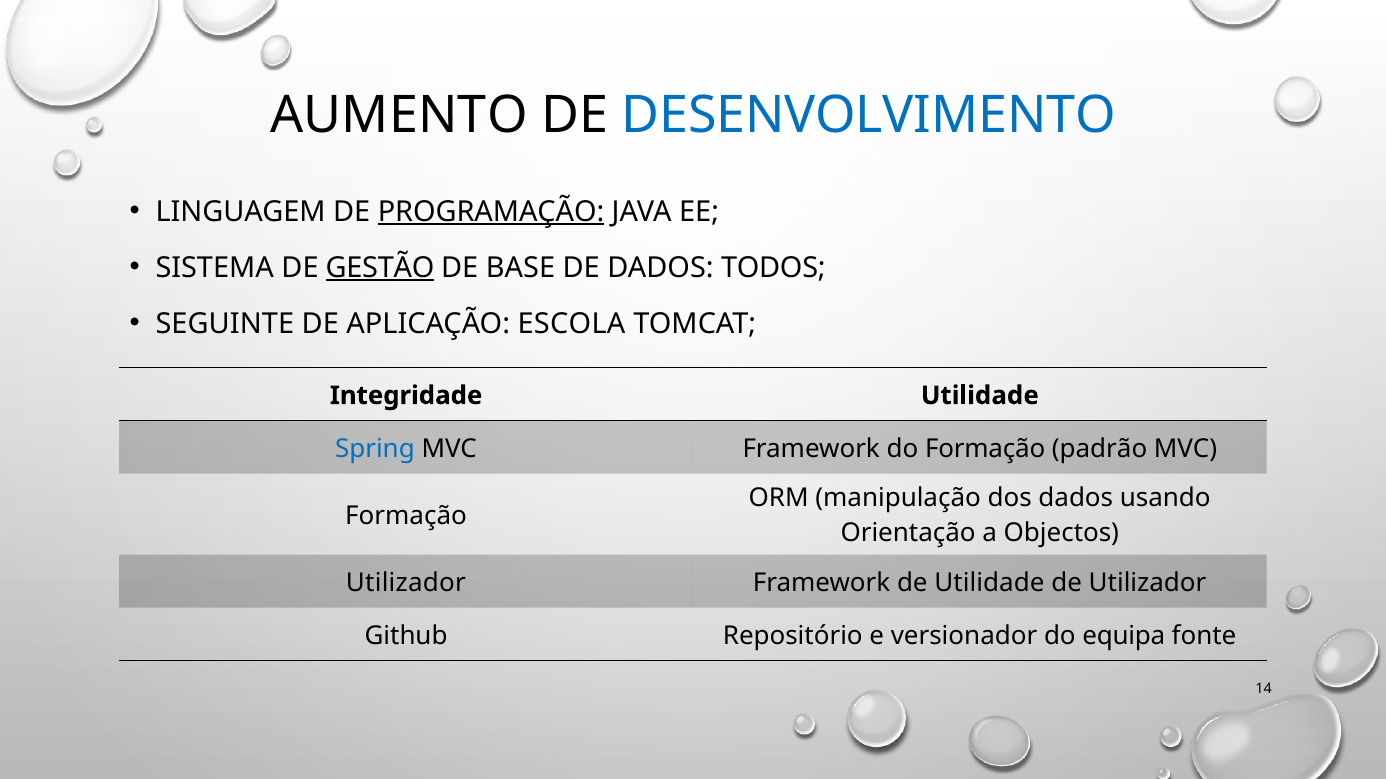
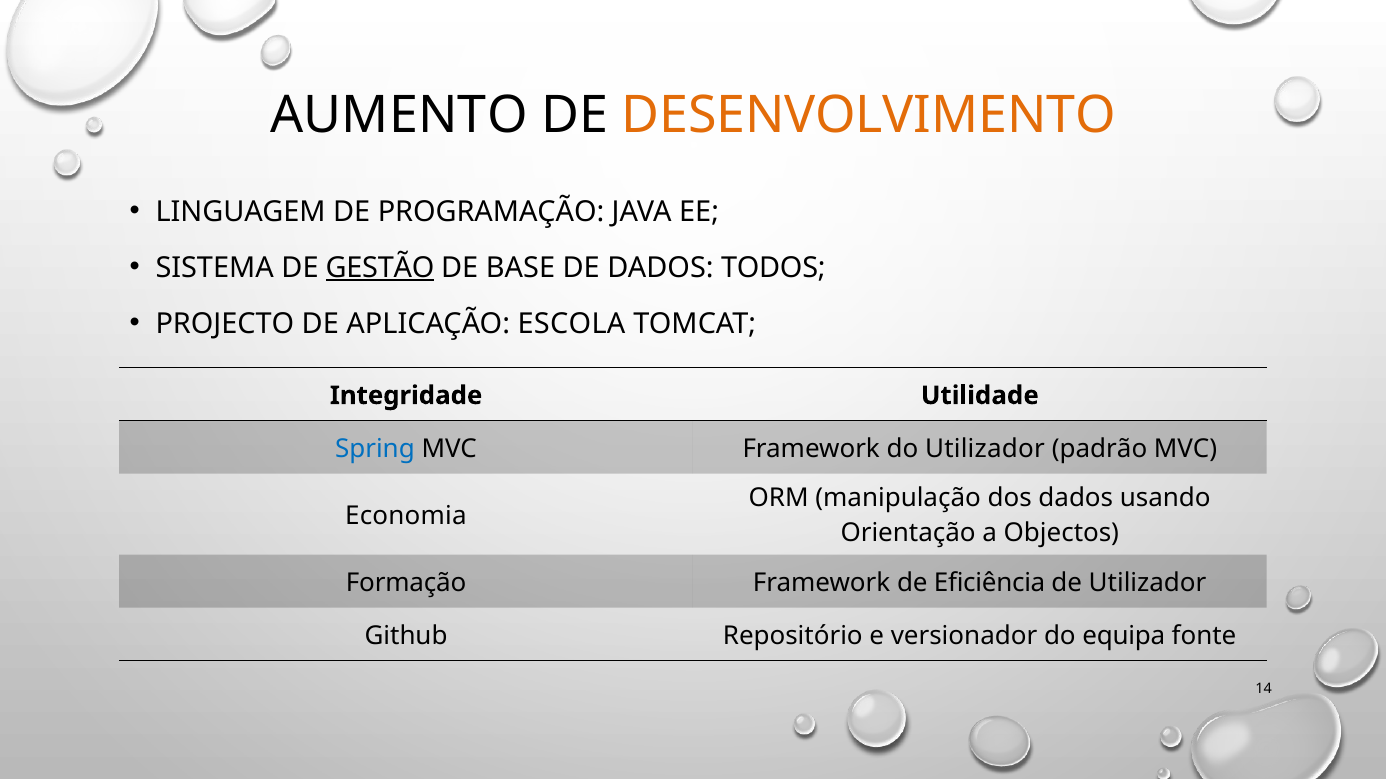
DESENVOLVIMENTO colour: blue -> orange (869, 116)
PROGRAMAÇÃO underline: present -> none (491, 212)
SEGUINTE: SEGUINTE -> PROJECTO (225, 324)
do Formação: Formação -> Utilizador (985, 449)
Formação: Formação -> Economia (406, 516)
Utilizador: Utilizador -> Formação (406, 583)
de Utilidade: Utilidade -> Eficiência (990, 583)
